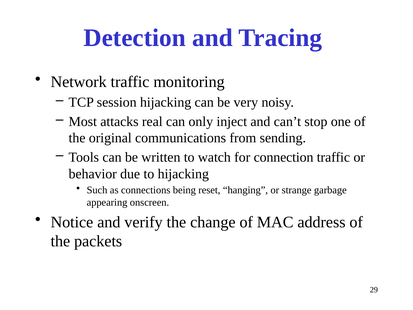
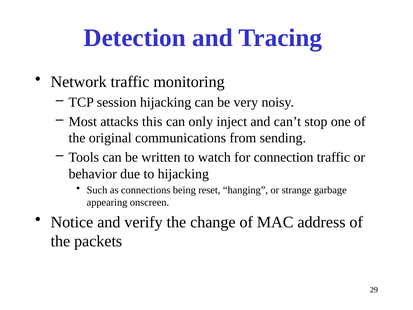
real: real -> this (152, 121)
